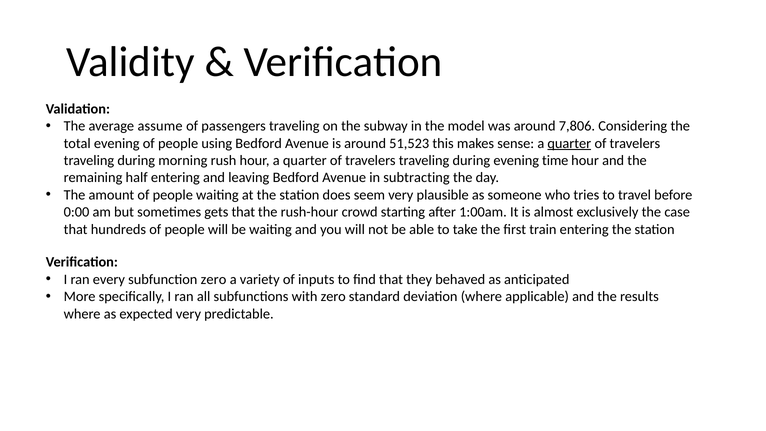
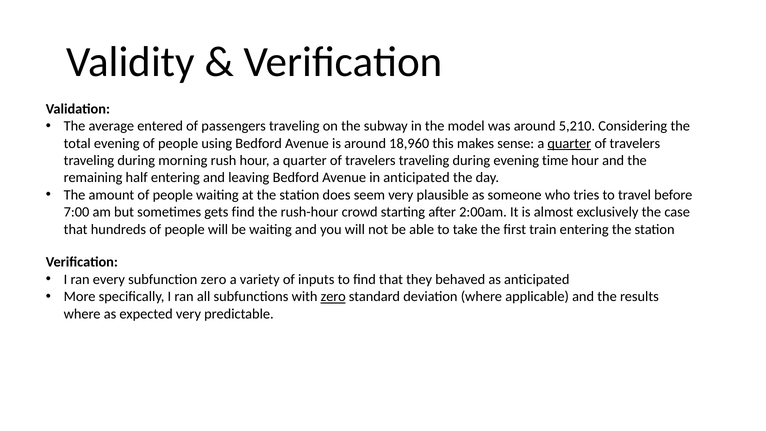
assume: assume -> entered (160, 126)
7,806: 7,806 -> 5,210 (577, 126)
51,523: 51,523 -> 18,960 (409, 143)
in subtracting: subtracting -> anticipated (417, 178)
0:00: 0:00 -> 7:00 (77, 212)
gets that: that -> find (243, 212)
1:00am: 1:00am -> 2:00am (483, 212)
zero underline: none -> present (333, 297)
